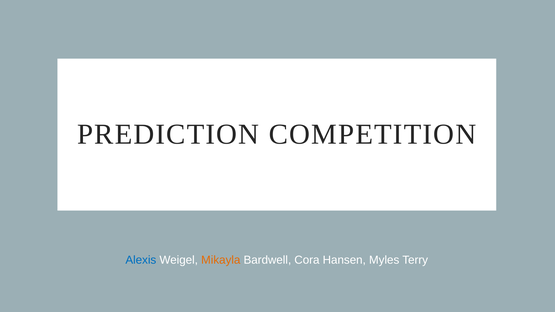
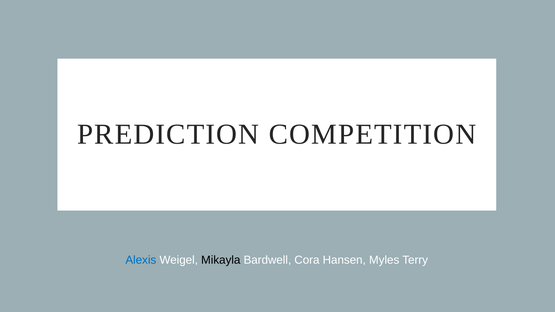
Mikayla colour: orange -> black (221, 260)
